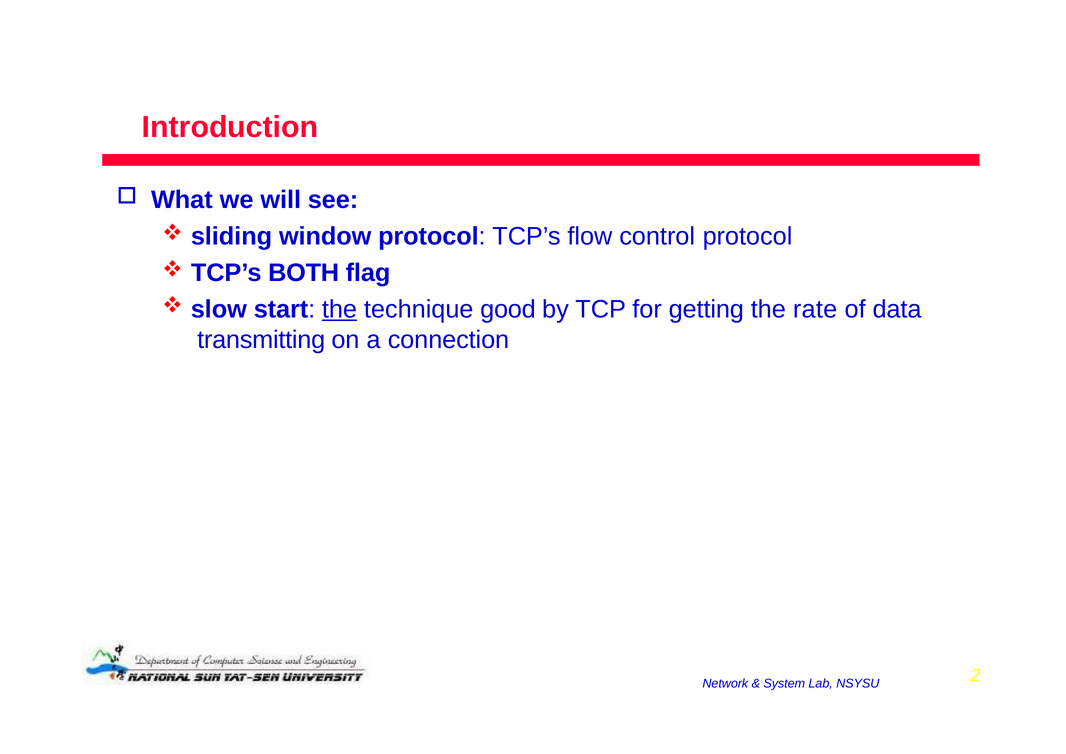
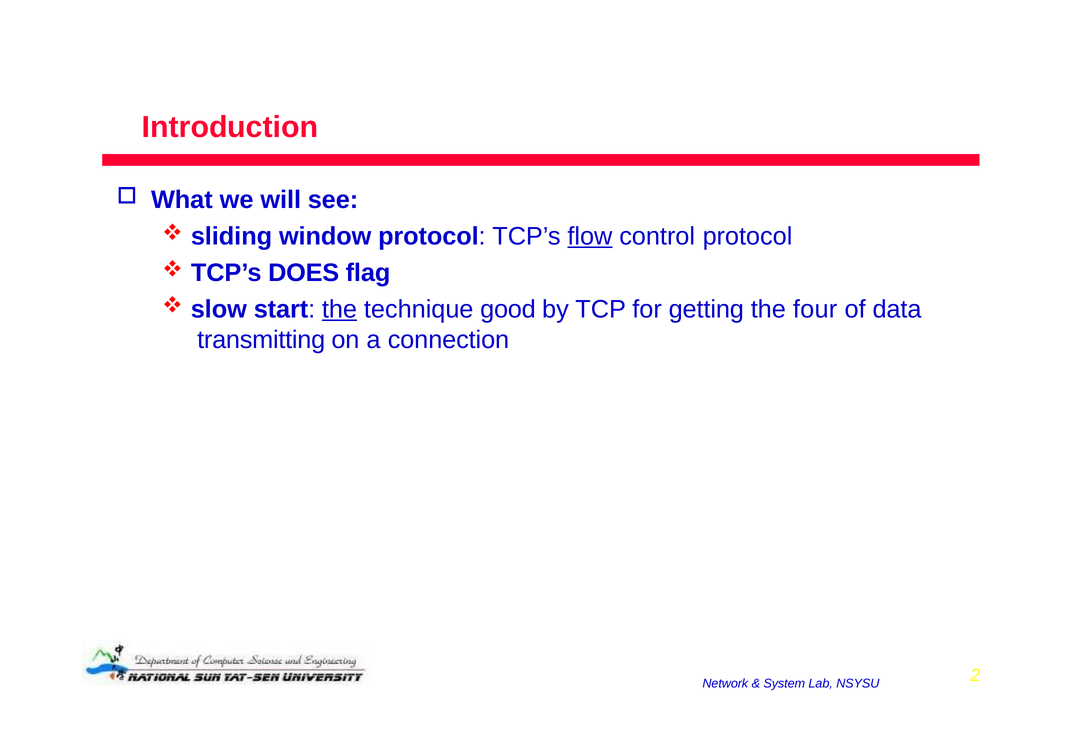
flow underline: none -> present (590, 236)
BOTH: BOTH -> DOES (304, 273)
rate: rate -> four (815, 309)
